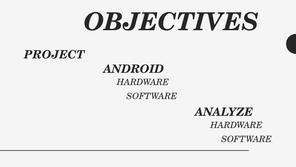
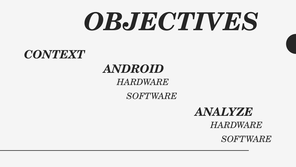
PROJECT: PROJECT -> CONTEXT (55, 55)
